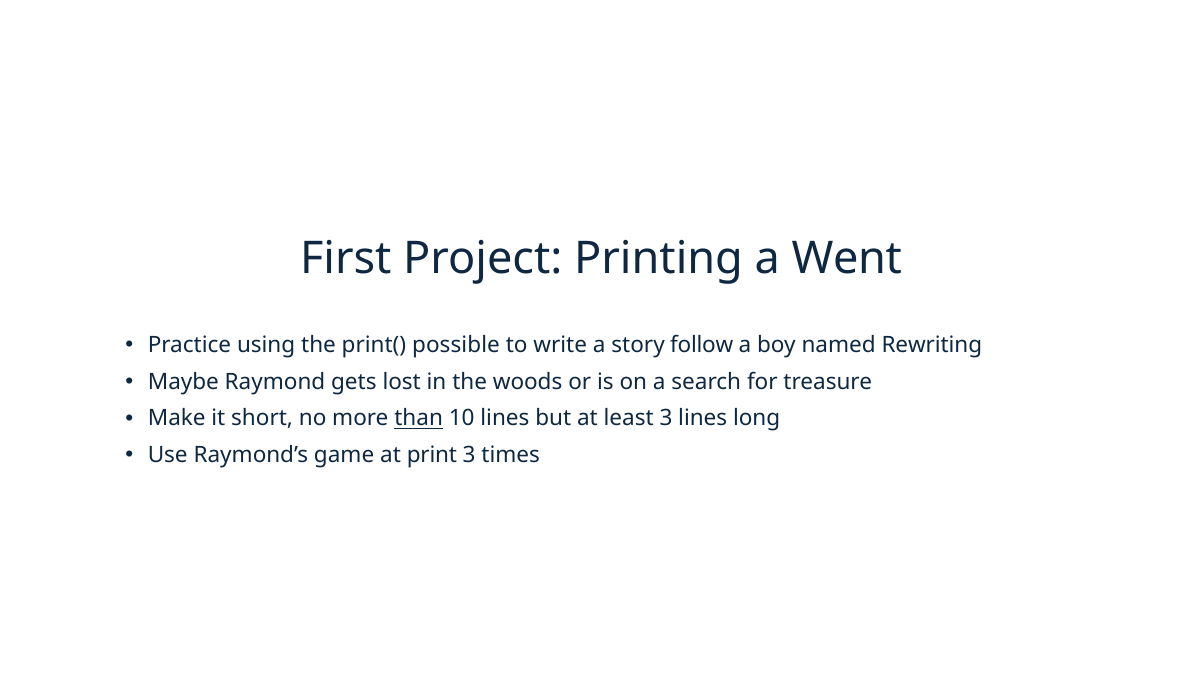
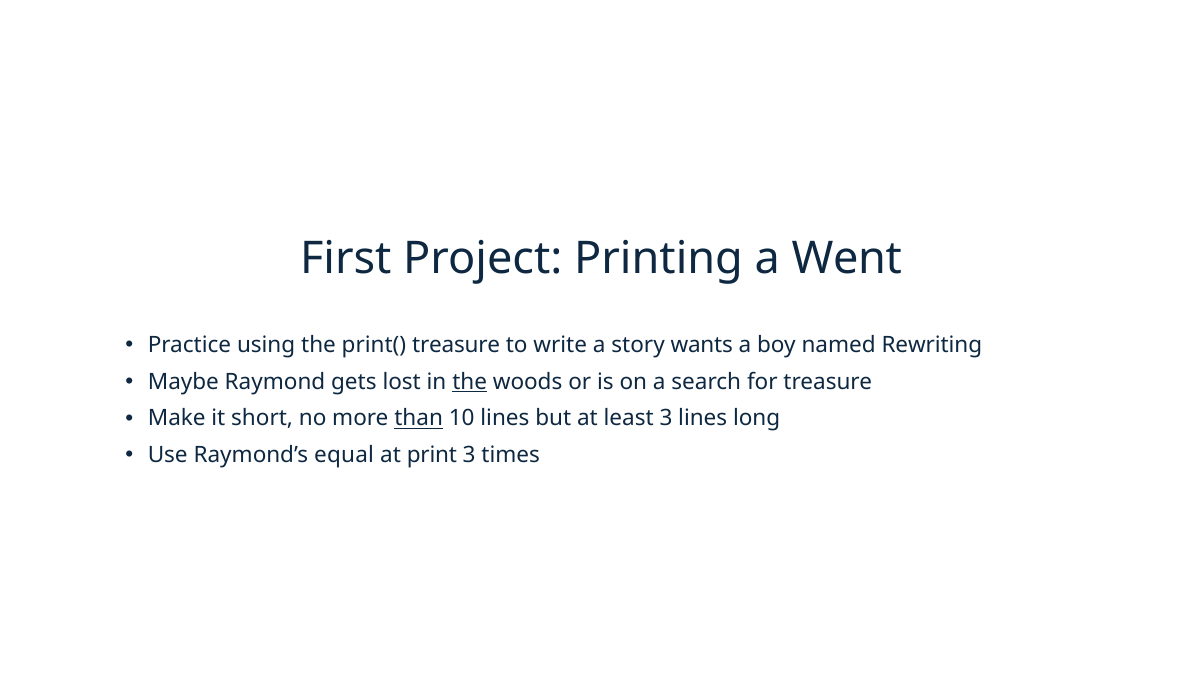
print( possible: possible -> treasure (456, 345)
follow: follow -> wants (702, 345)
the underline: none -> present (470, 382)
game: game -> equal (344, 455)
